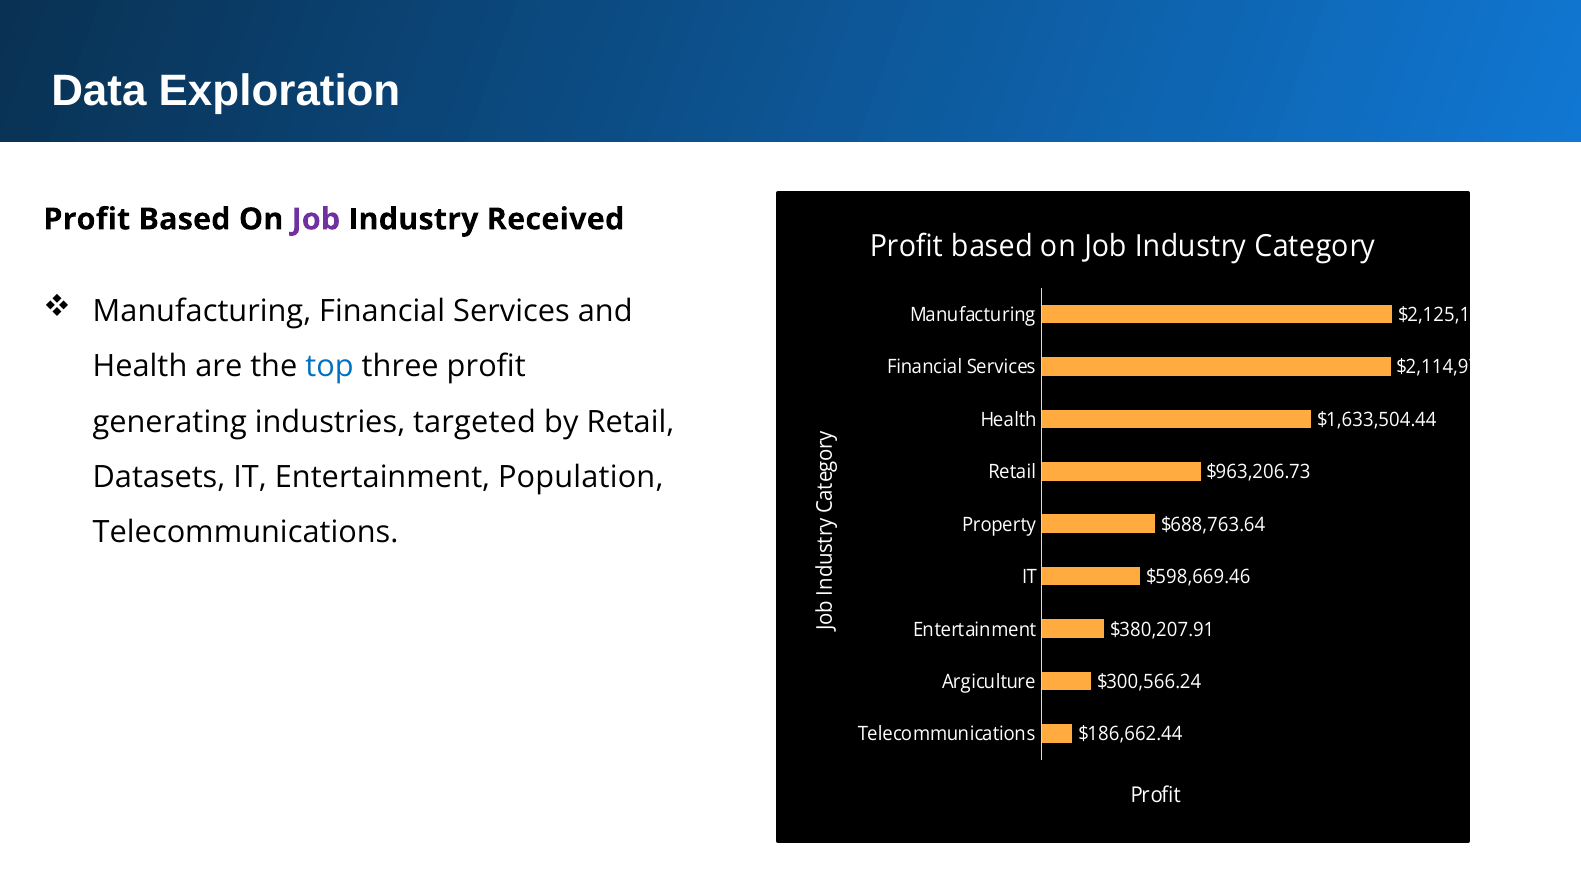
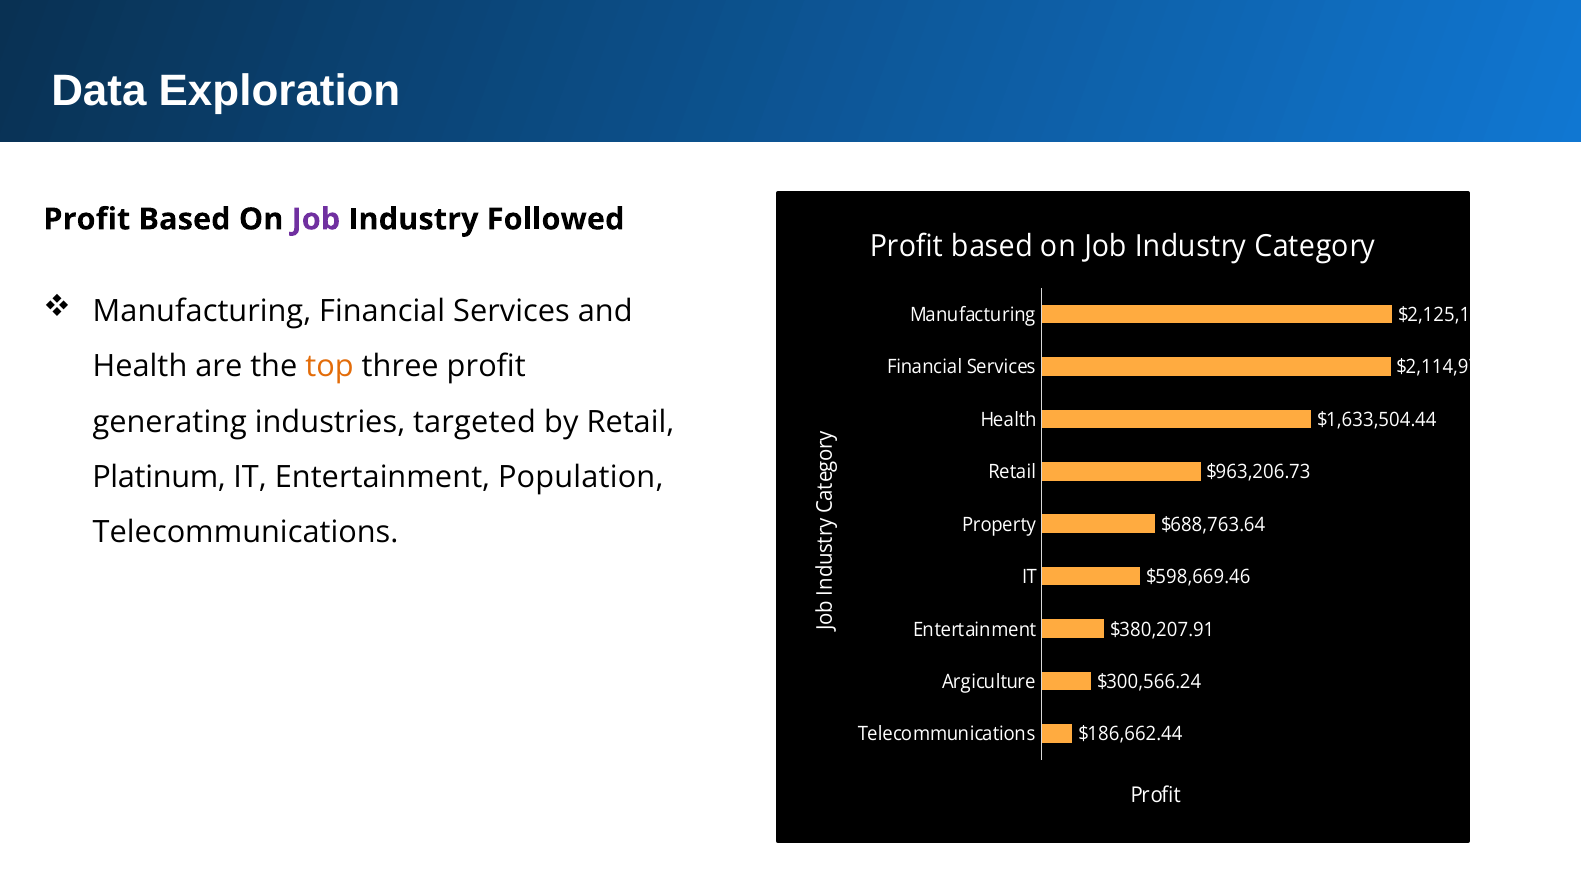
Received: Received -> Followed (556, 219)
top colour: blue -> orange (330, 367)
Datasets: Datasets -> Platinum (159, 478)
